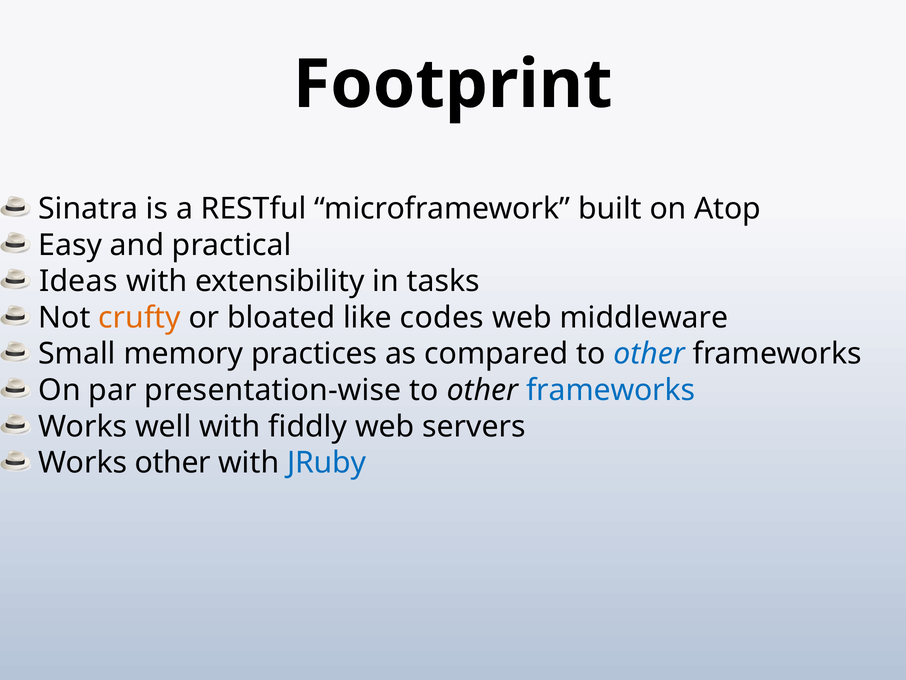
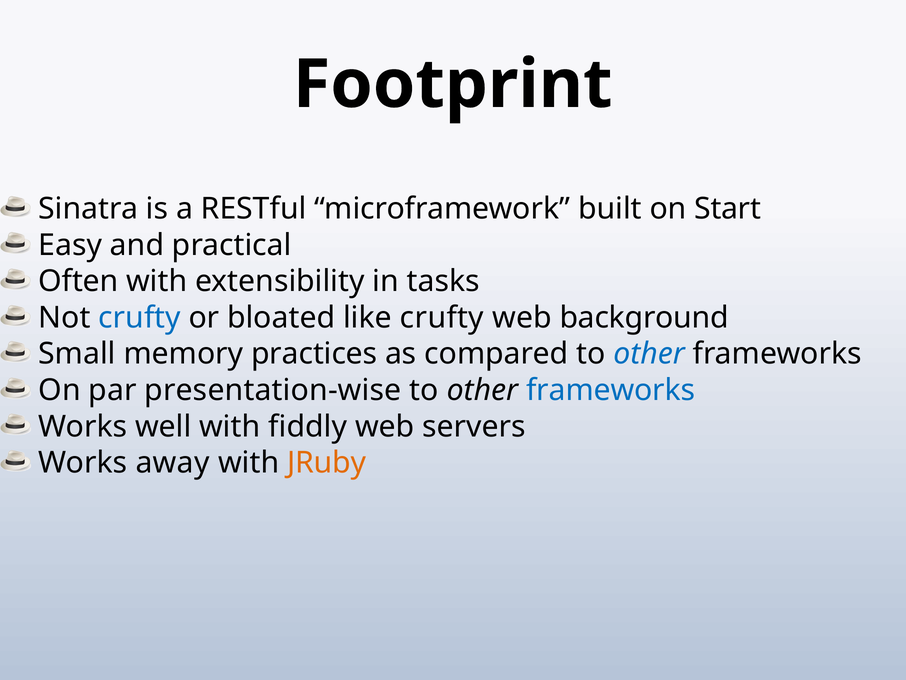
Atop: Atop -> Start (728, 209)
Ideas: Ideas -> Often (78, 281)
crufty colour: orange -> blue (140, 318)
like codes: codes -> crufty (442, 318)
middleware: middleware -> background (644, 318)
Works other: other -> away (173, 462)
JRuby colour: blue -> orange (327, 462)
